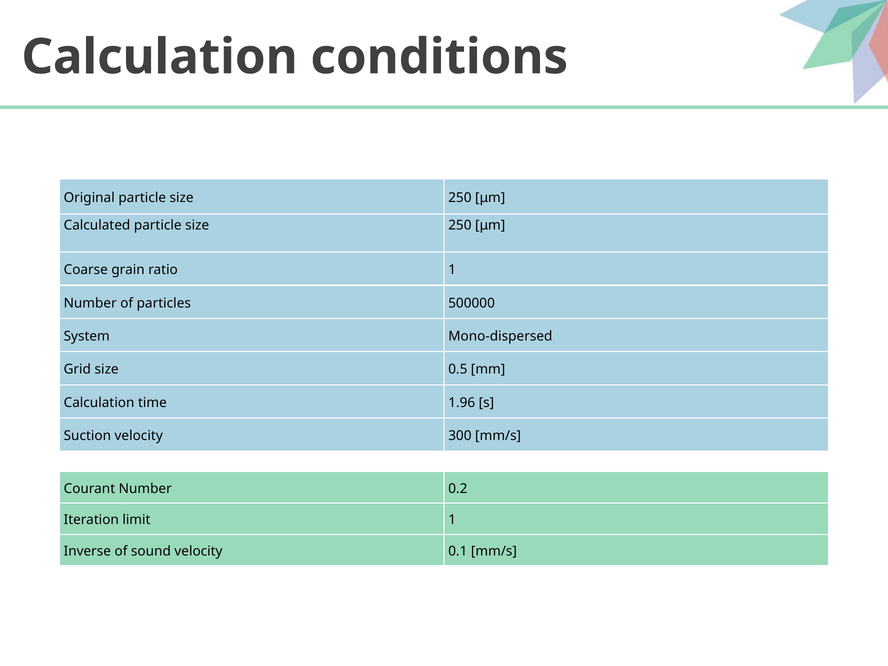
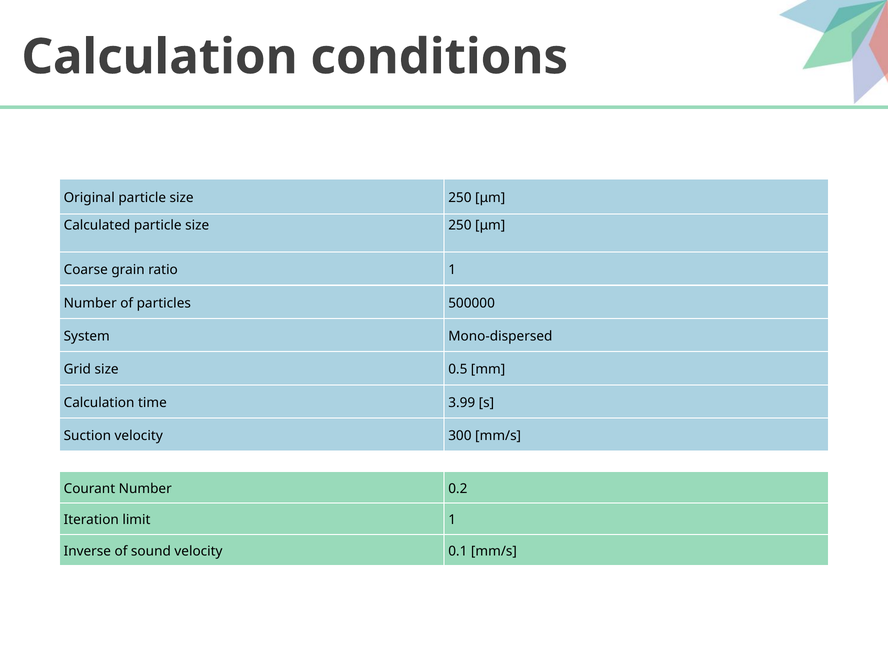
1.96: 1.96 -> 3.99 (462, 403)
